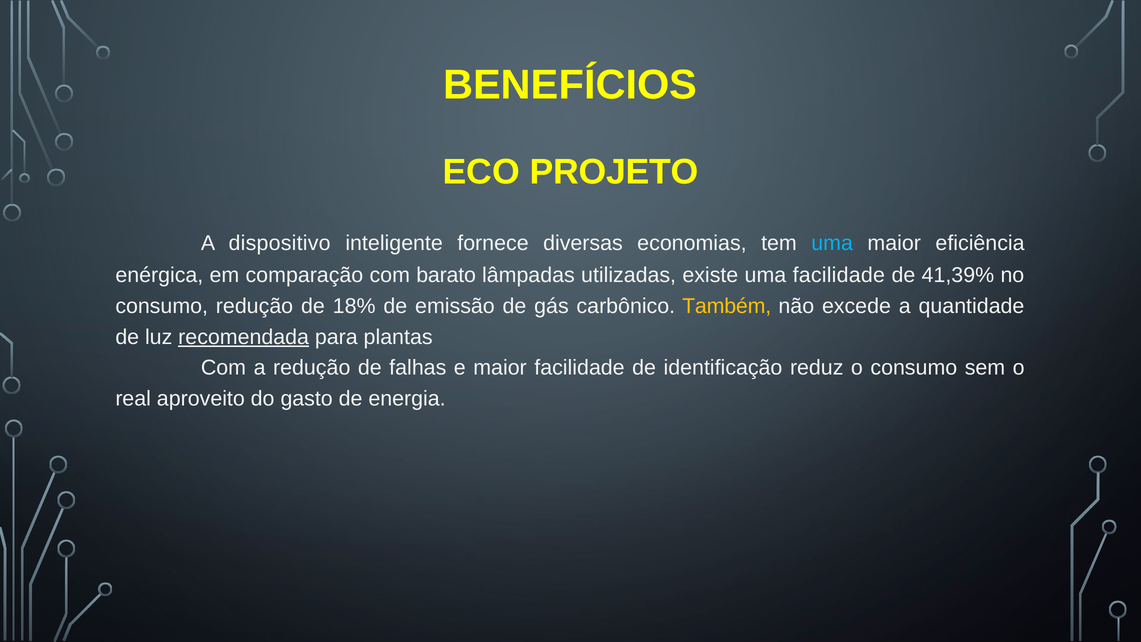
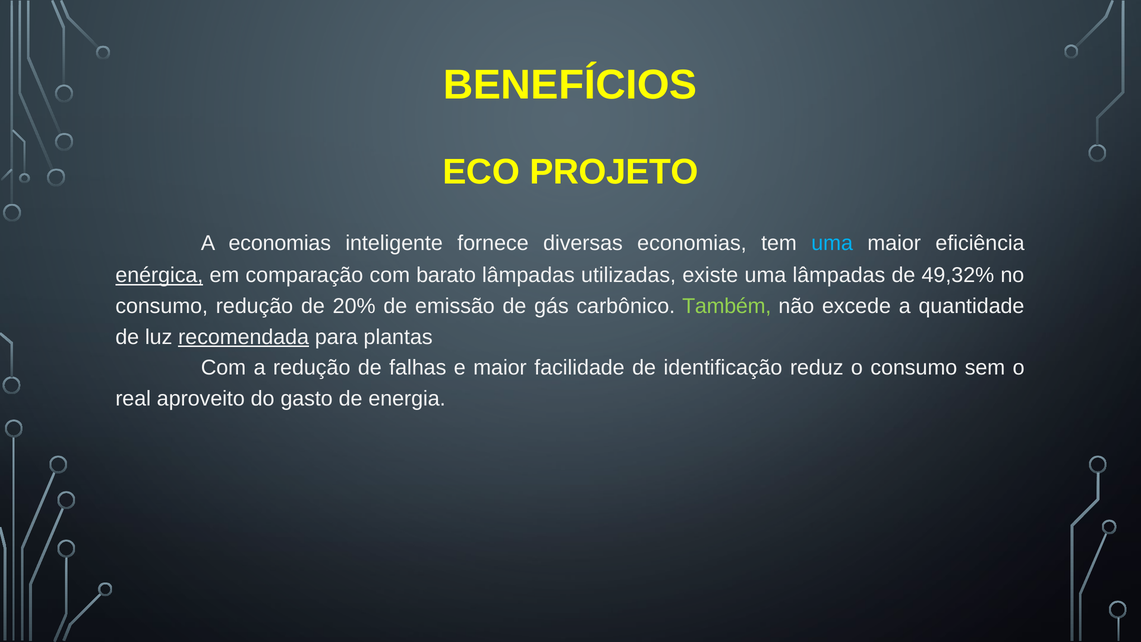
A dispositivo: dispositivo -> economias (280, 243)
enérgica underline: none -> present (159, 275)
uma facilidade: facilidade -> lâmpadas (839, 275)
41,39%: 41,39% -> 49,32% (958, 275)
18%: 18% -> 20% (354, 306)
Também colour: yellow -> light green (727, 306)
